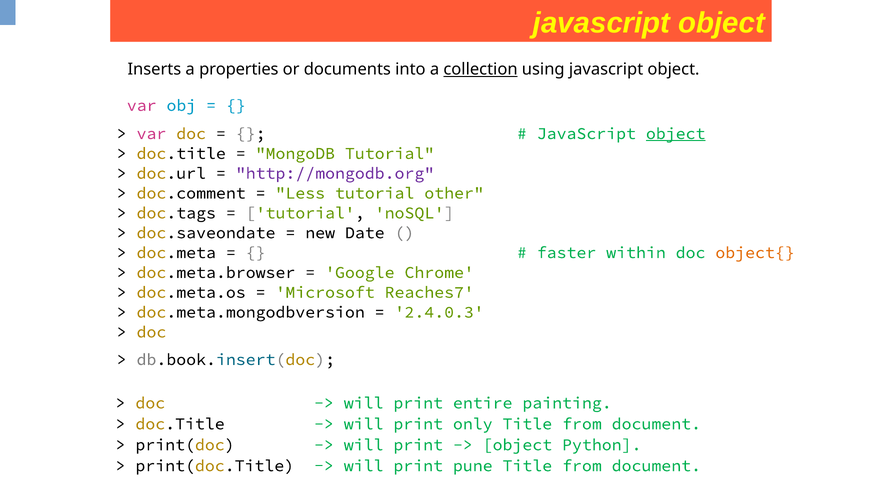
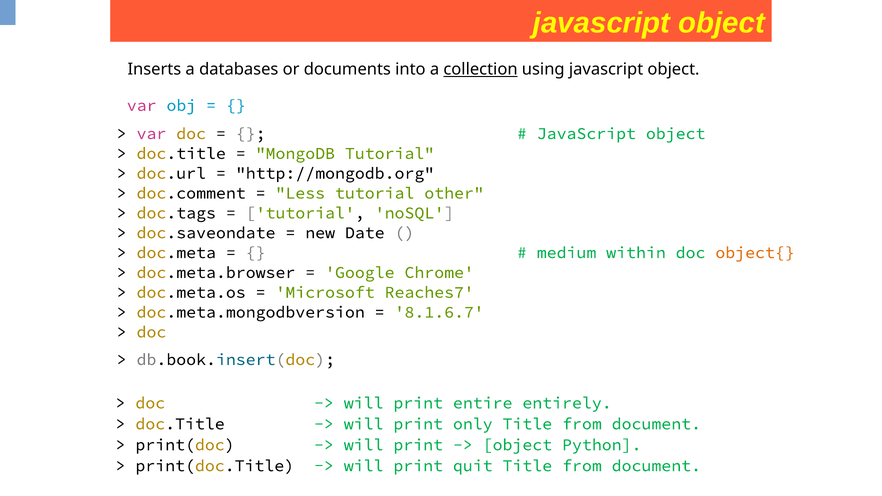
properties: properties -> databases (239, 69)
object underline: present -> none (676, 134)
http://mongodb.org colour: purple -> black (335, 173)
faster: faster -> medium (567, 253)
2.4.0.3: 2.4.0.3 -> 8.1.6.7 (439, 312)
painting: painting -> entirely (567, 403)
pune: pune -> quit (473, 466)
